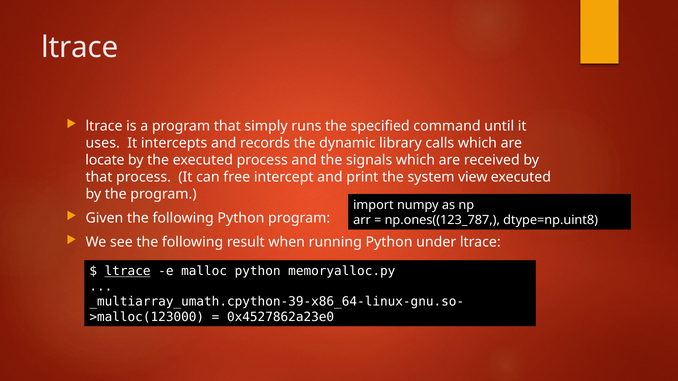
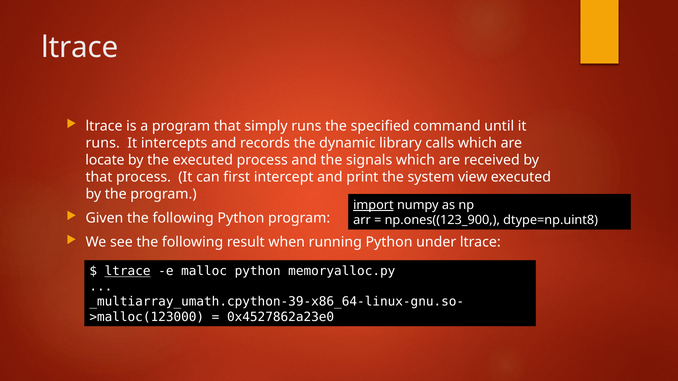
uses: uses -> runs (103, 143)
free: free -> first (237, 177)
import underline: none -> present (373, 205)
np.ones((123_787: np.ones((123_787 -> np.ones((123_900 (442, 220)
